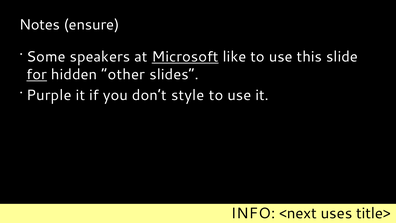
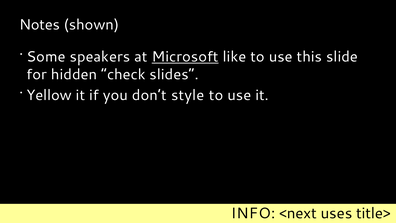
ensure: ensure -> shown (91, 25)
for underline: present -> none (37, 74)
other: other -> check (123, 74)
Purple: Purple -> Yellow (49, 95)
